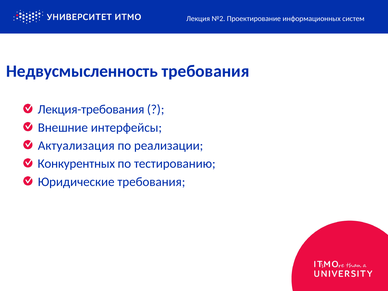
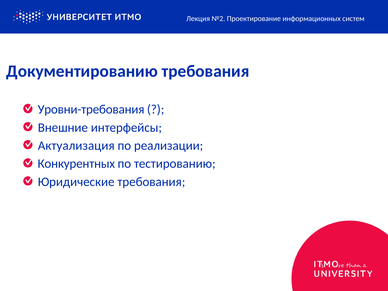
Недвусмысленность: Недвусмысленность -> Документированию (82, 71)
Лекция-требования: Лекция-требования -> Уровни-требования (91, 109)
